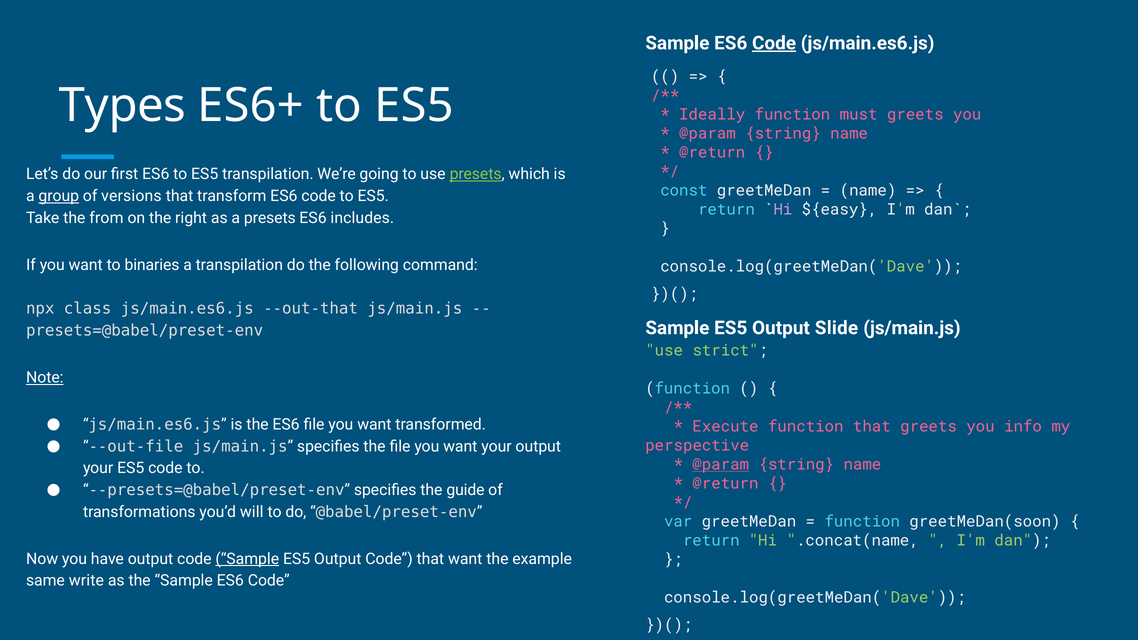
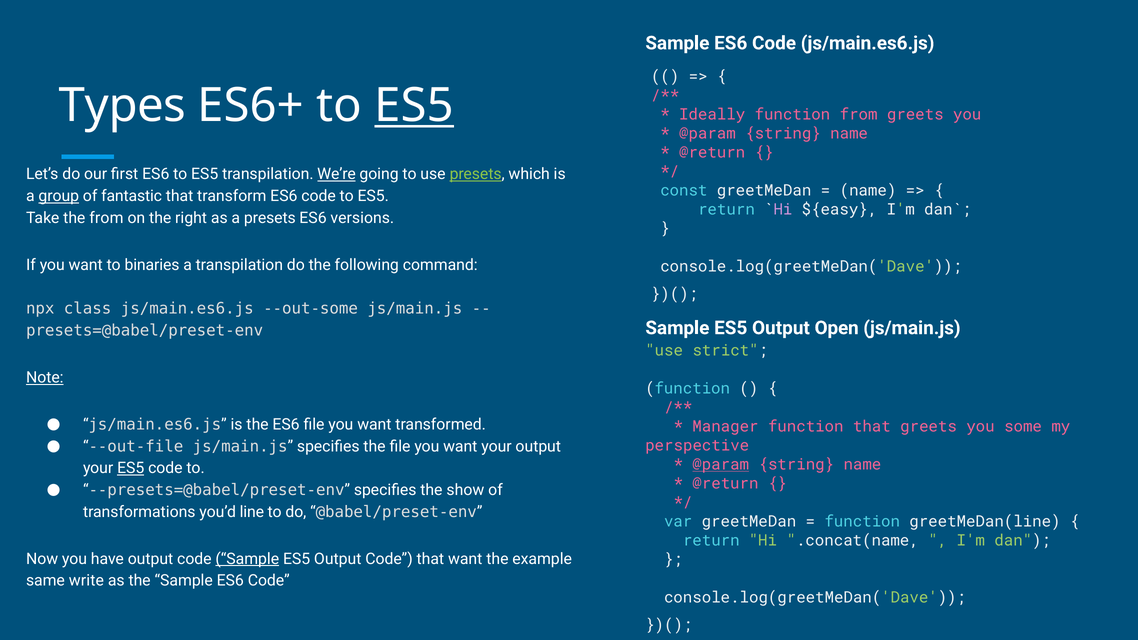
Code underline: present -> none (774, 43)
ES5 underline: none -> present (414, 106)
function must: must -> from (859, 115)
We’re underline: none -> present (336, 174)
versions: versions -> fantastic (132, 196)
includes: includes -> versions (362, 218)
--out-that: --out-that -> --out-some (311, 309)
Slide: Slide -> Open (837, 328)
Execute: Execute -> Manager (725, 427)
info: info -> some (1023, 427)
ES5 underline: none -> present (131, 468)
guide: guide -> show (465, 490)
will: will -> line (252, 512)
greetMeDan(soon: greetMeDan(soon -> greetMeDan(line (985, 522)
